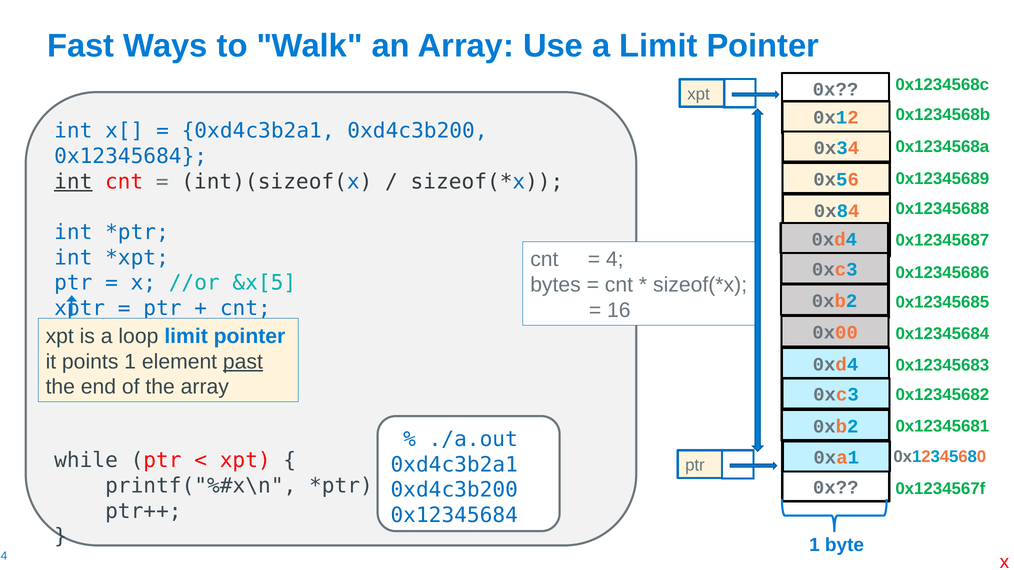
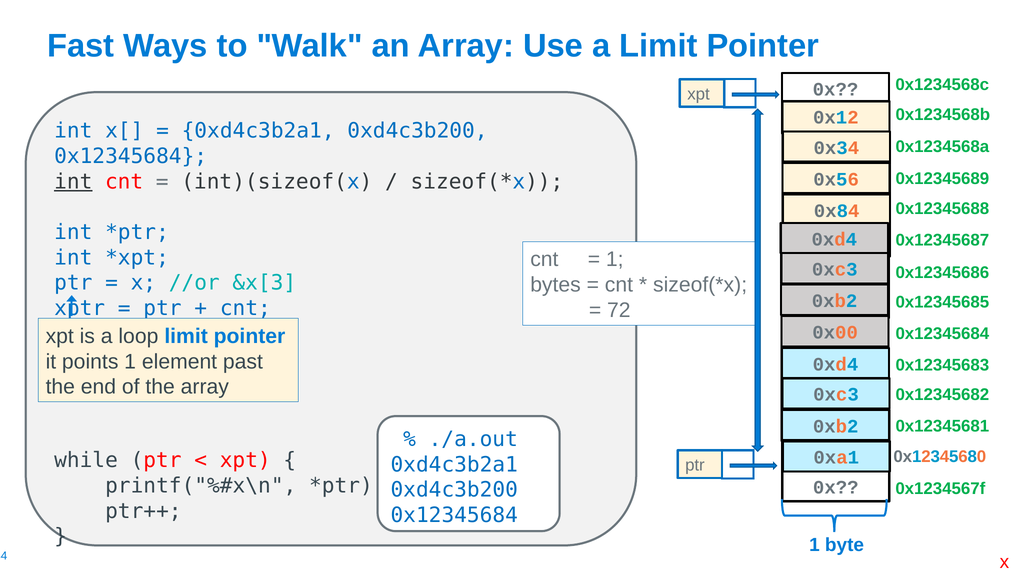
4: 4 -> 1 (615, 260)
&x[5: &x[5 -> &x[3 (264, 283)
16: 16 -> 72 (619, 310)
past underline: present -> none (243, 362)
